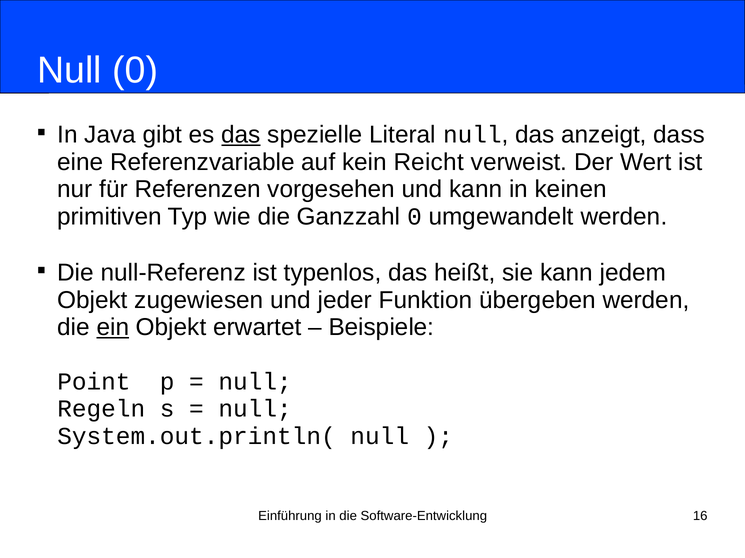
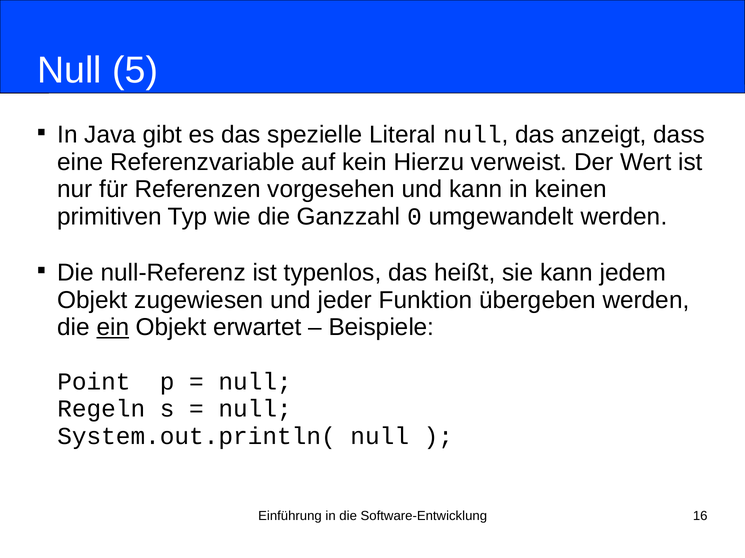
Null 0: 0 -> 5 (135, 70)
das underline: present -> none (241, 135)
Reicht: Reicht -> Hierzu (429, 162)
